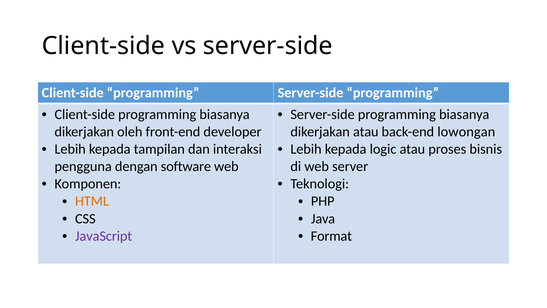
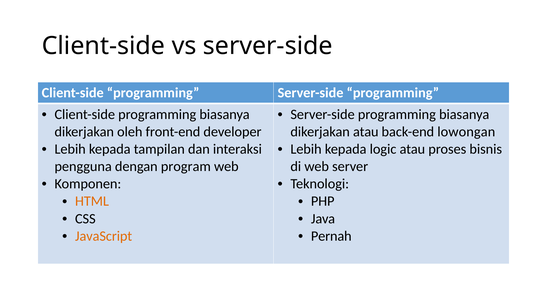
software: software -> program (186, 166)
JavaScript colour: purple -> orange (104, 236)
Format: Format -> Pernah (331, 236)
